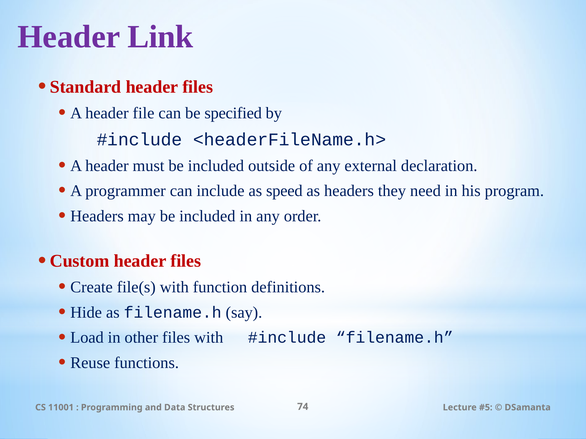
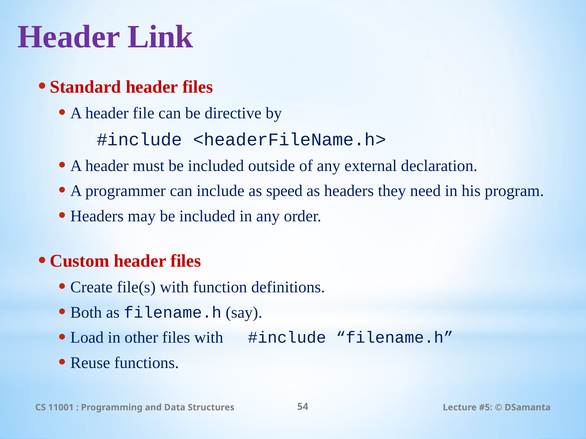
specified: specified -> directive (233, 113)
Hide: Hide -> Both (86, 313)
74: 74 -> 54 (303, 407)
